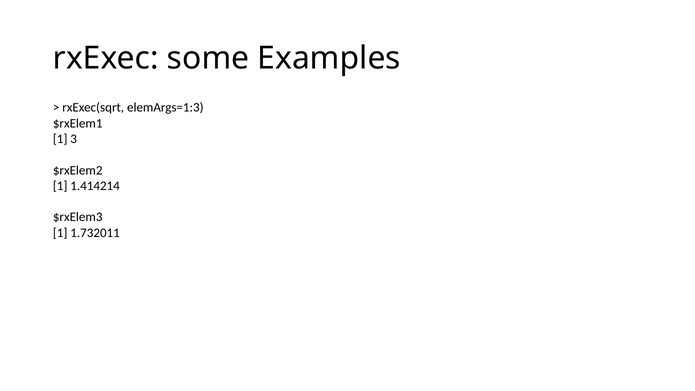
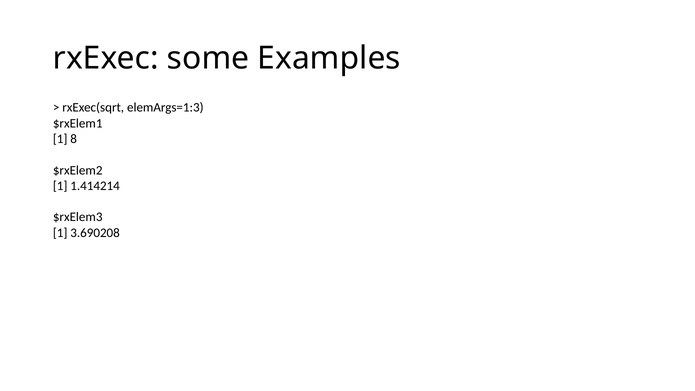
3: 3 -> 8 (74, 139)
1.732011: 1.732011 -> 3.690208 (95, 233)
